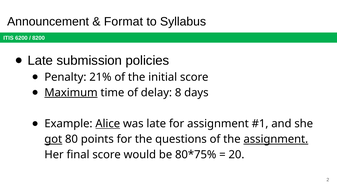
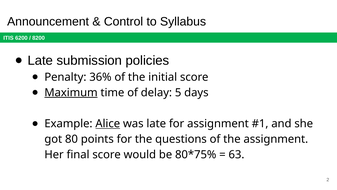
Format: Format -> Control (124, 21)
21%: 21% -> 36% (100, 77)
8: 8 -> 5 (178, 92)
got underline: present -> none (53, 139)
assignment underline: present -> none (276, 139)
20: 20 -> 63 (236, 154)
